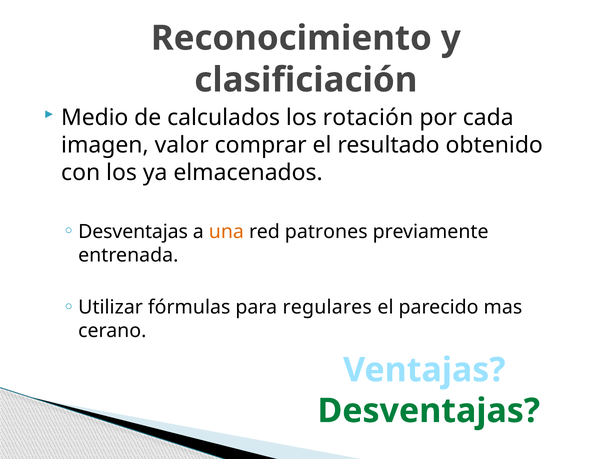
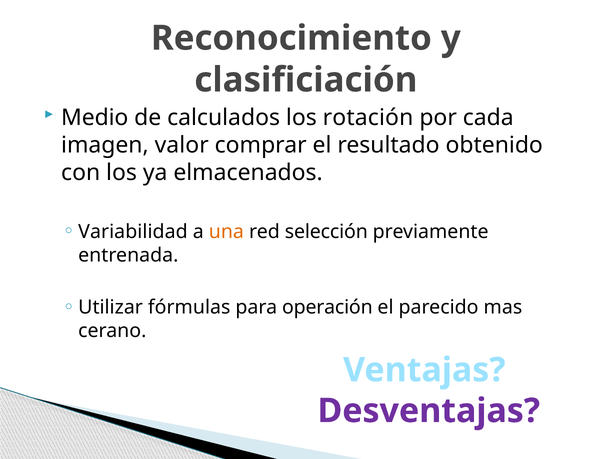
Desventajas: Desventajas -> Variabilidad (133, 232)
patrones: patrones -> selección (326, 232)
regulares: regulares -> operación (327, 307)
Desventajas colour: green -> purple (429, 411)
